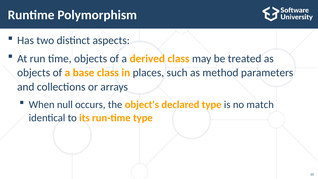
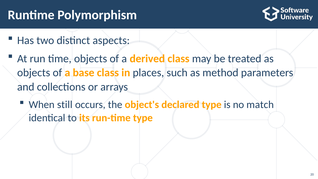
null: null -> still (65, 105)
